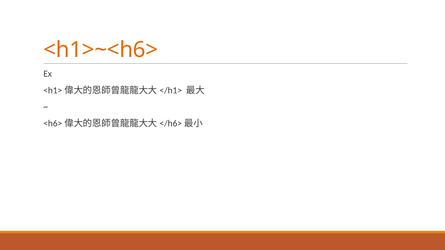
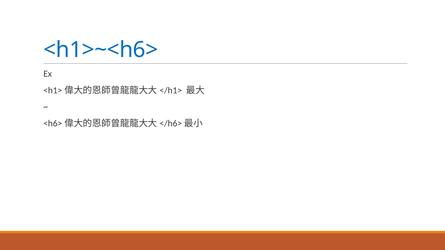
<h1>~<h6> colour: orange -> blue (101, 50)
